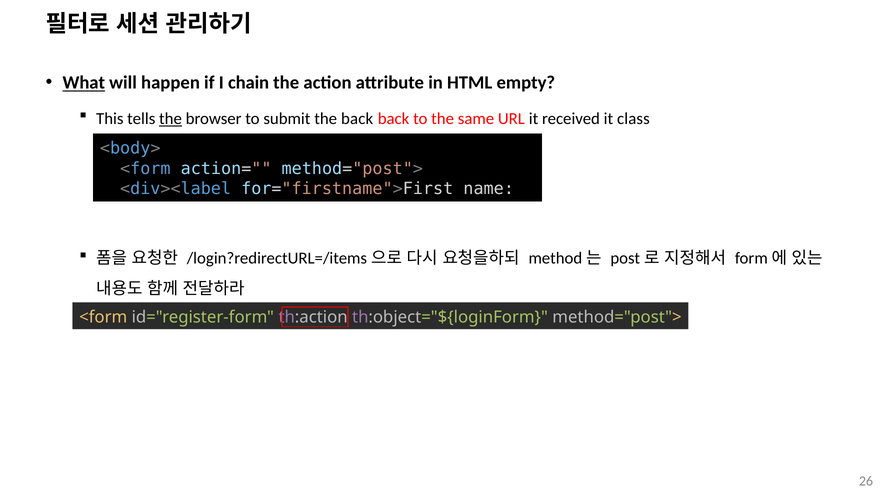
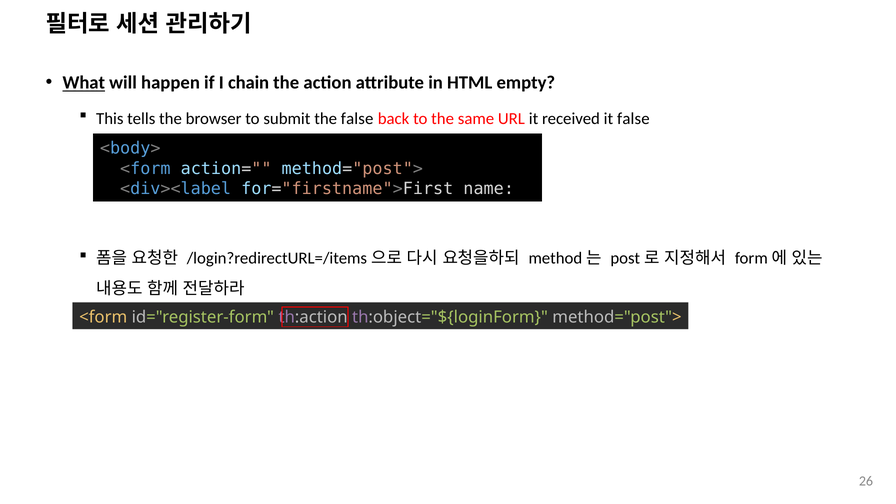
the underline: present -> none (170, 119)
the back: back -> false (357, 119)
it class: class -> false (633, 119)
